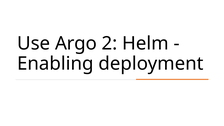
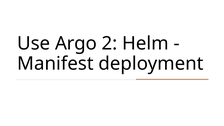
Enabling: Enabling -> Manifest (55, 64)
